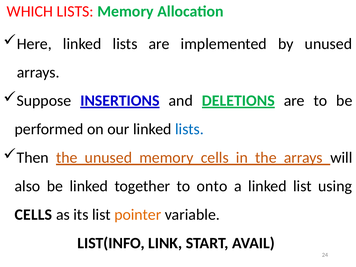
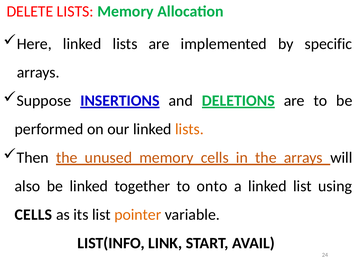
WHICH: WHICH -> DELETE (30, 11)
by unused: unused -> specific (328, 44)
lists colour: blue -> orange (189, 129)
